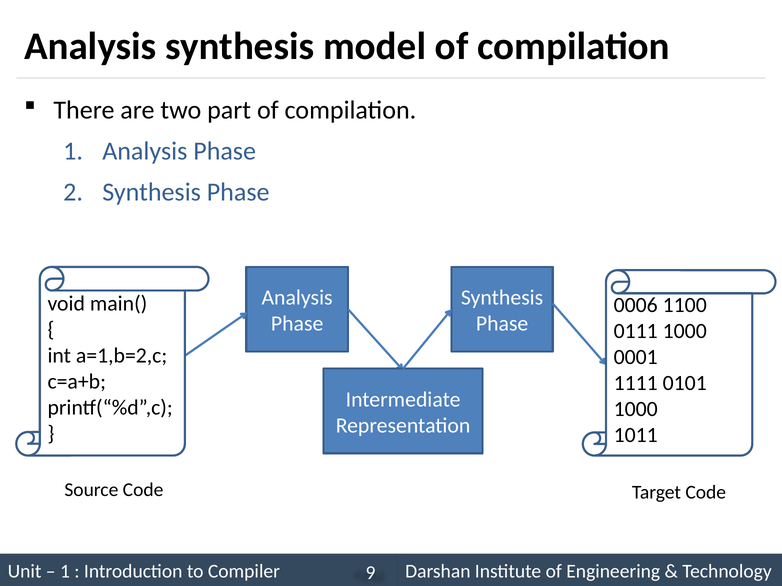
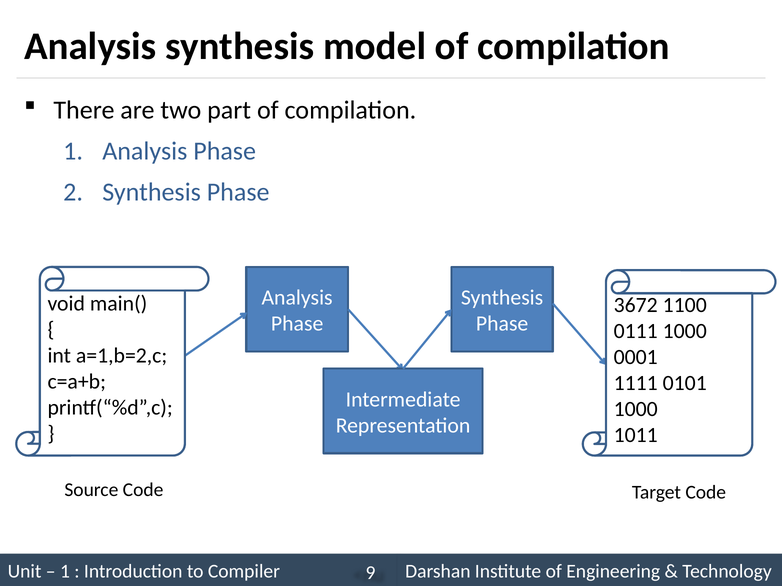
0006: 0006 -> 3672 (636, 305)
